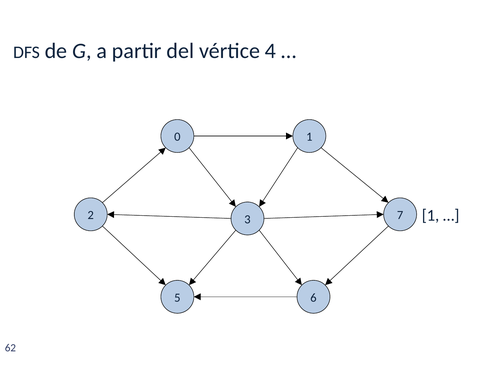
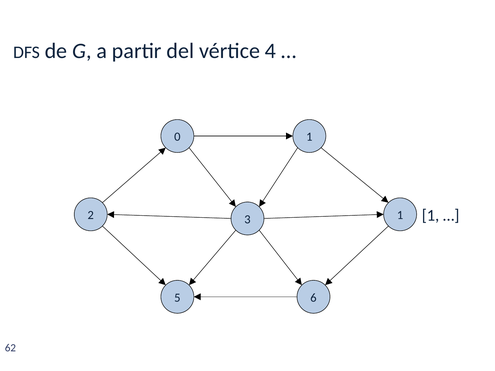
3 7: 7 -> 1 (400, 215)
